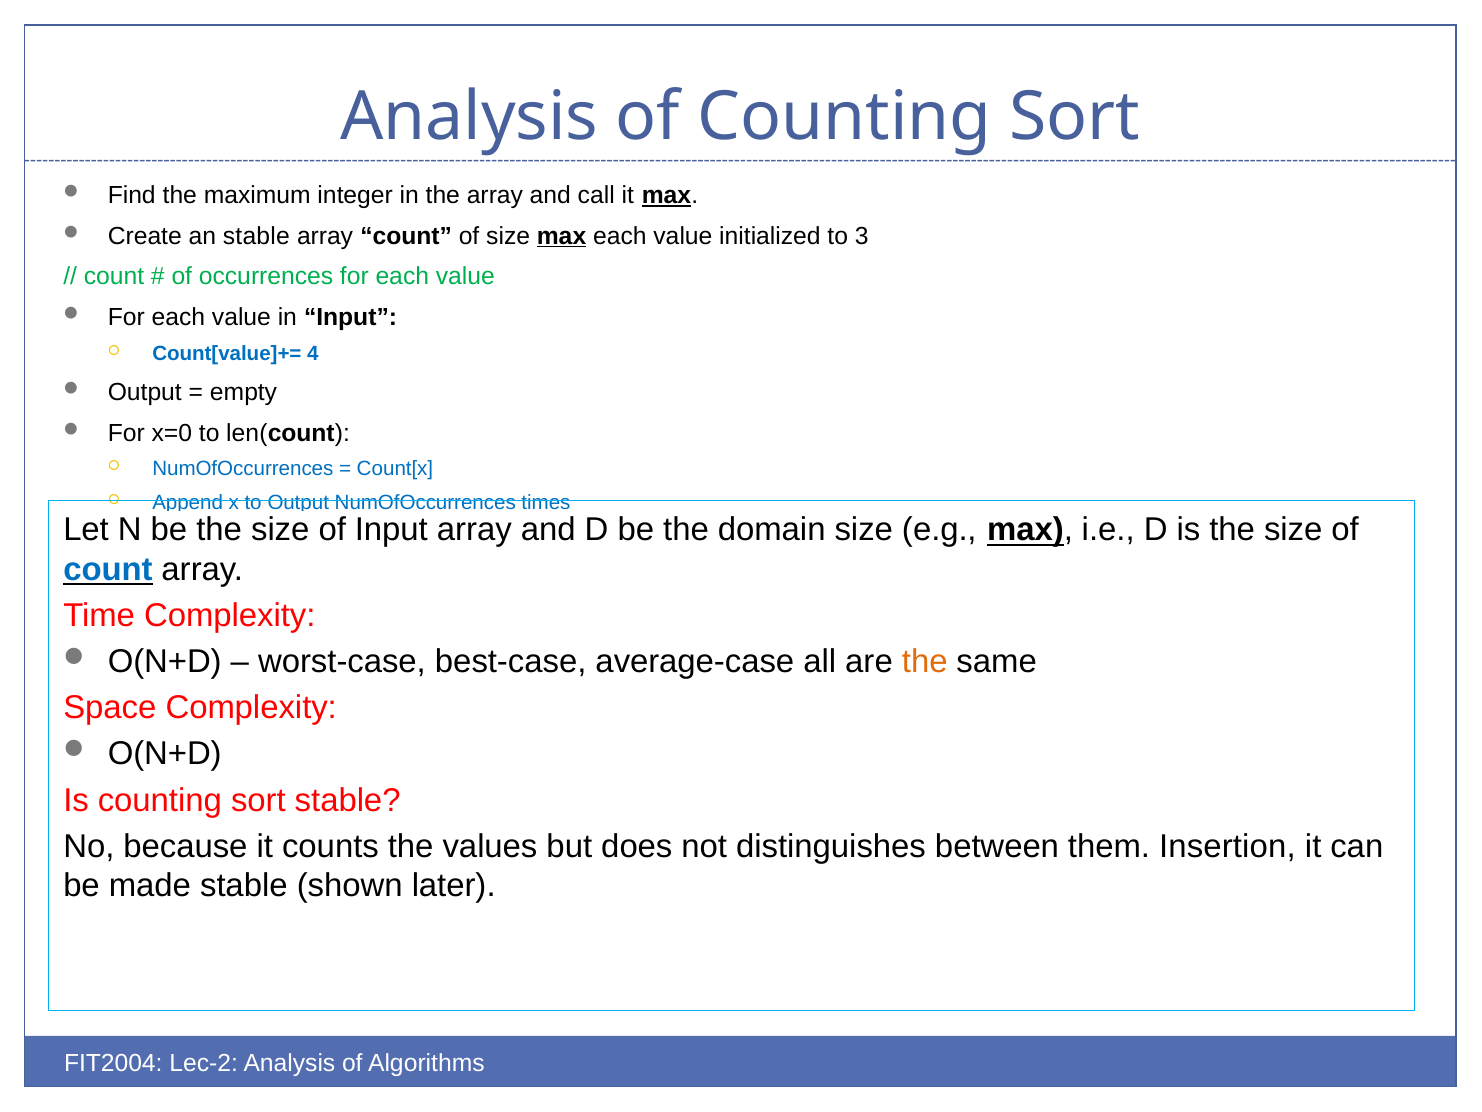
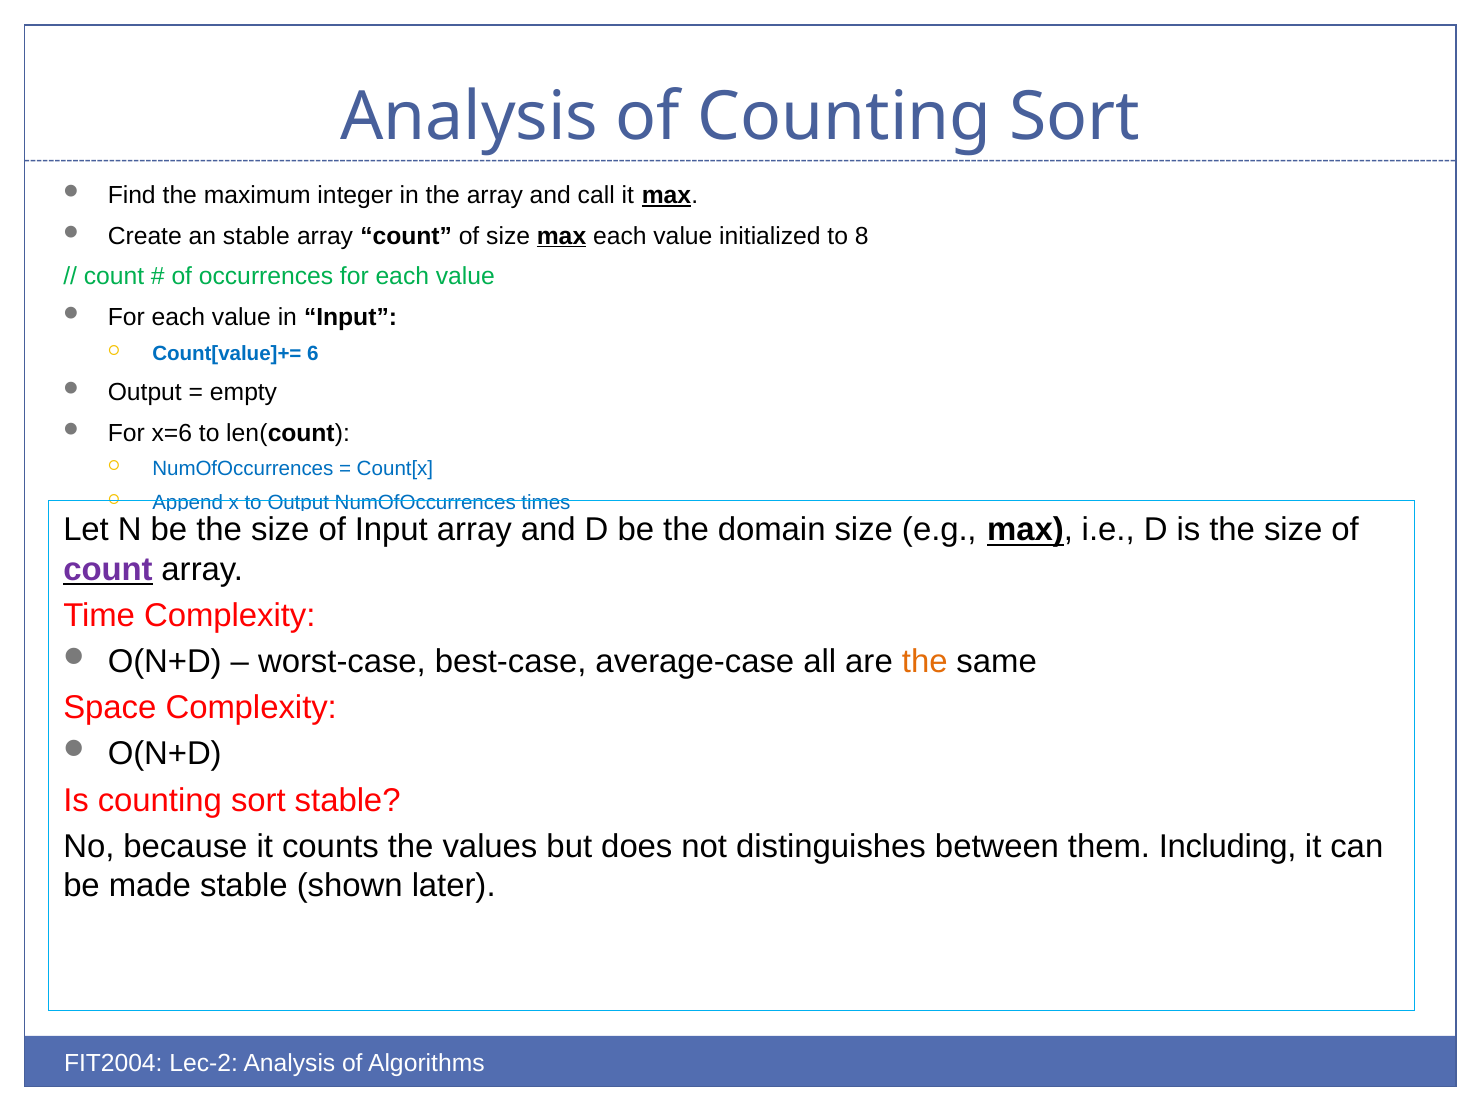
3: 3 -> 8 (862, 236)
4: 4 -> 6 (313, 353)
x=0: x=0 -> x=6 (172, 433)
count colour: blue -> purple (108, 569)
Insertion: Insertion -> Including (1228, 846)
